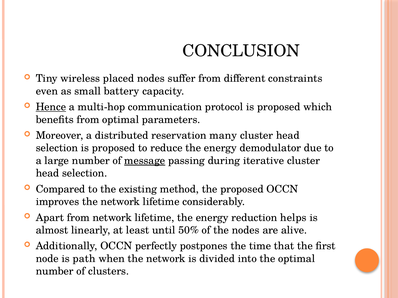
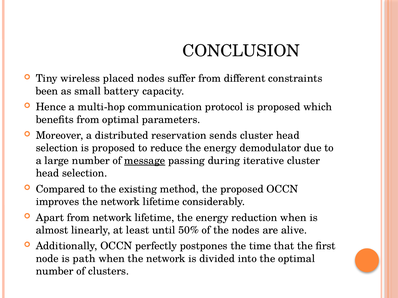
even: even -> been (47, 91)
Hence underline: present -> none (51, 107)
many: many -> sends (223, 136)
reduction helps: helps -> when (293, 218)
